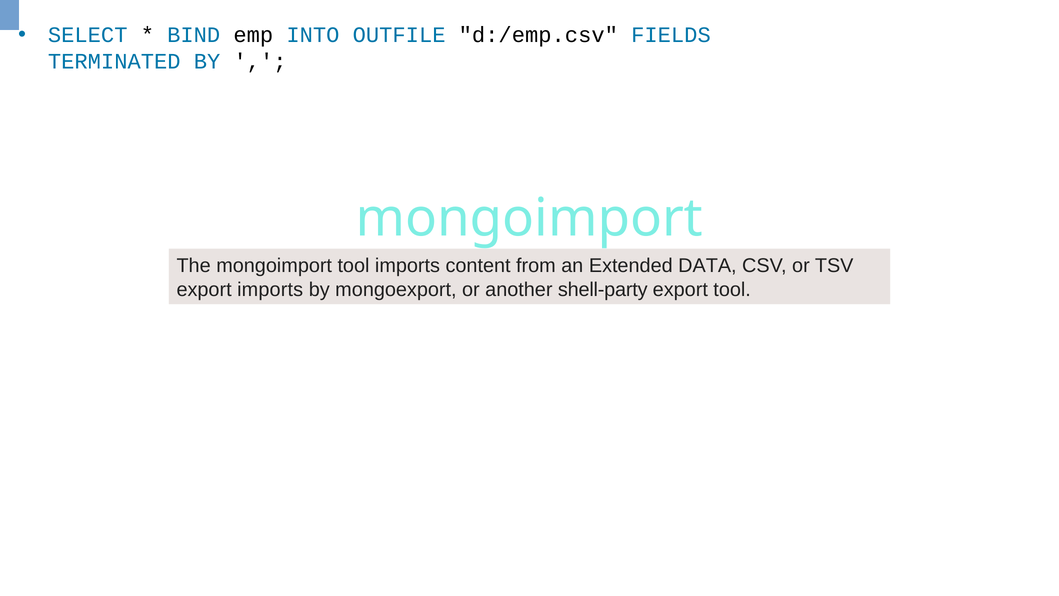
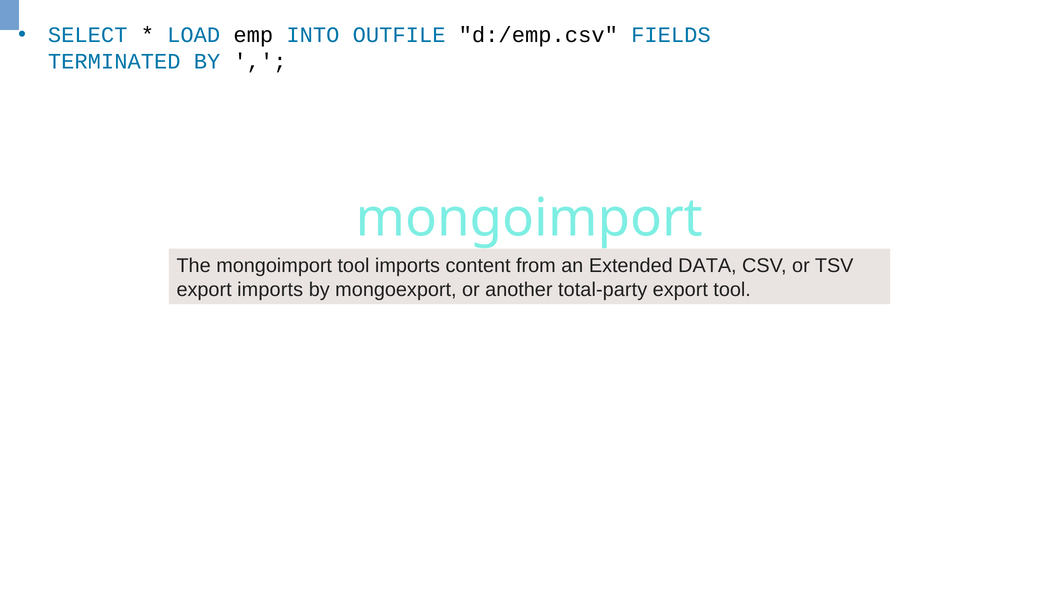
BIND: BIND -> LOAD (194, 35)
shell-party: shell-party -> total-party (603, 290)
